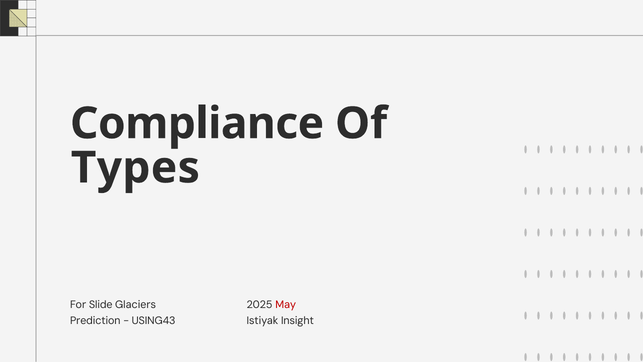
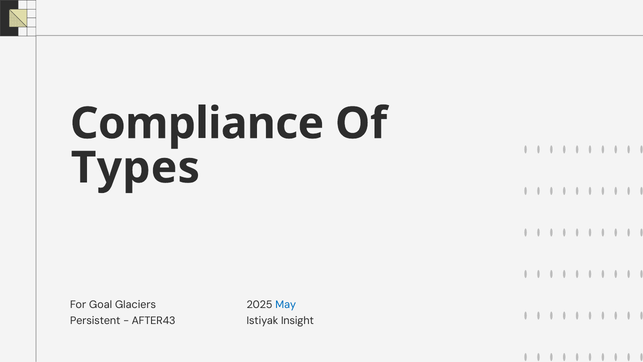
Slide: Slide -> Goal (101, 304)
May colour: red -> blue (286, 304)
Prediction: Prediction -> Persistent (95, 321)
USING43: USING43 -> AFTER43 (154, 321)
